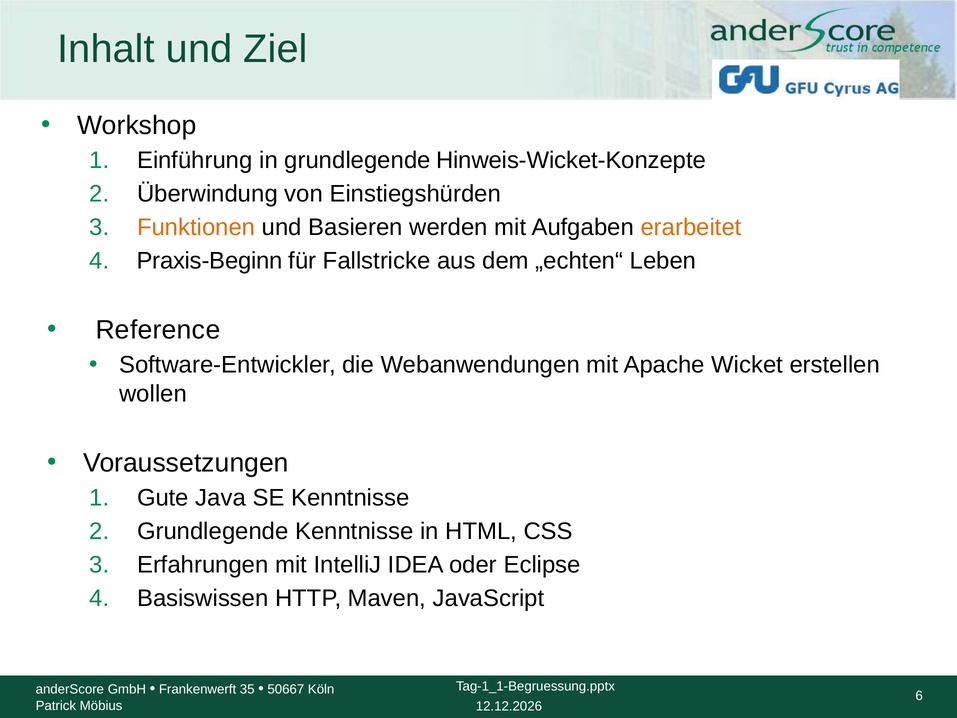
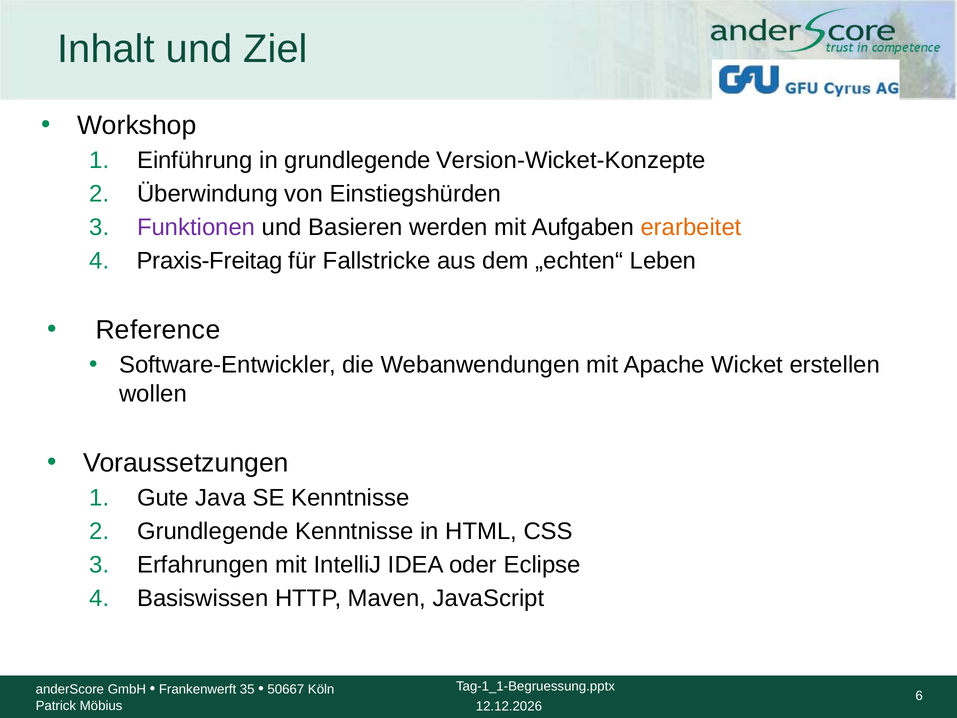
Hinweis-Wicket-Konzepte: Hinweis-Wicket-Konzepte -> Version-Wicket-Konzepte (571, 160)
Funktionen colour: orange -> purple (196, 227)
Praxis-Beginn: Praxis-Beginn -> Praxis-Freitag (210, 261)
